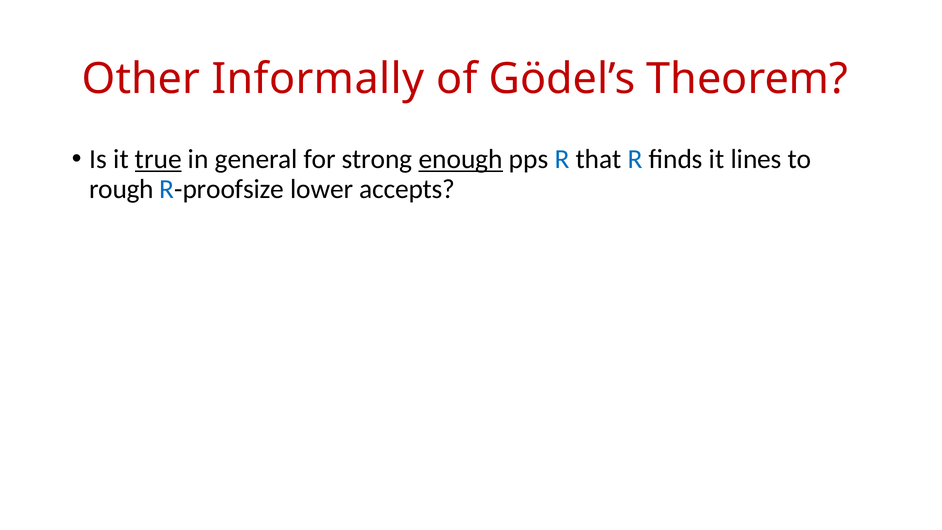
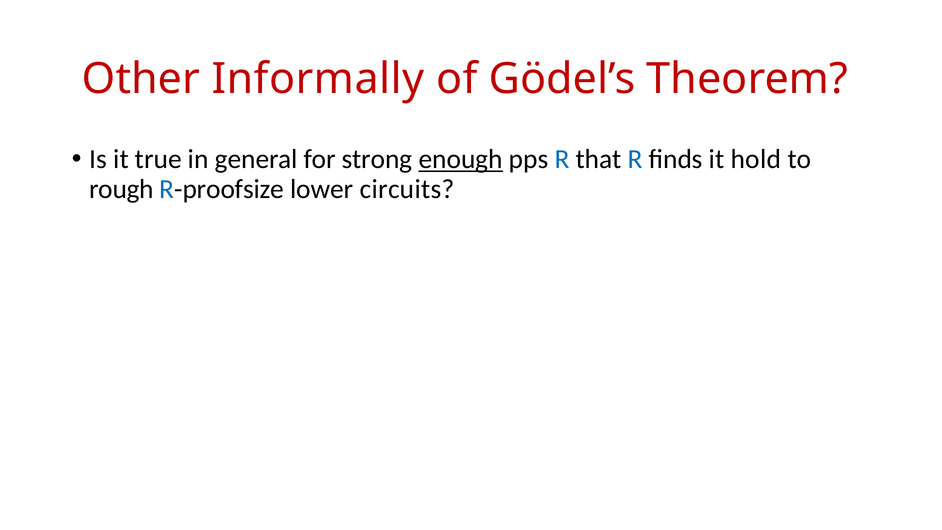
true underline: present -> none (158, 159)
lines: lines -> hold (756, 159)
accepts: accepts -> circuits (407, 189)
